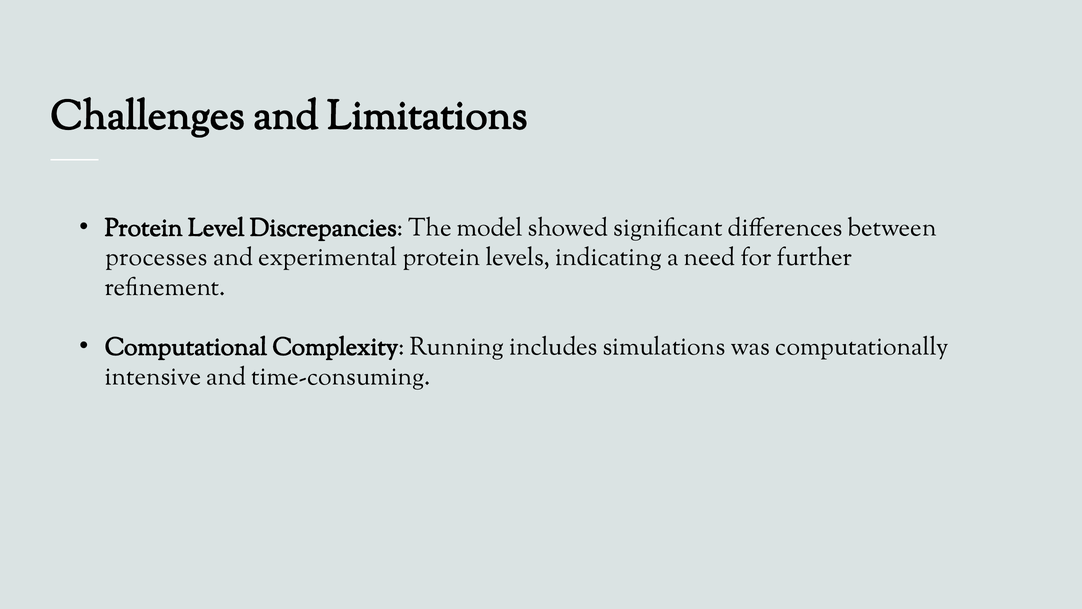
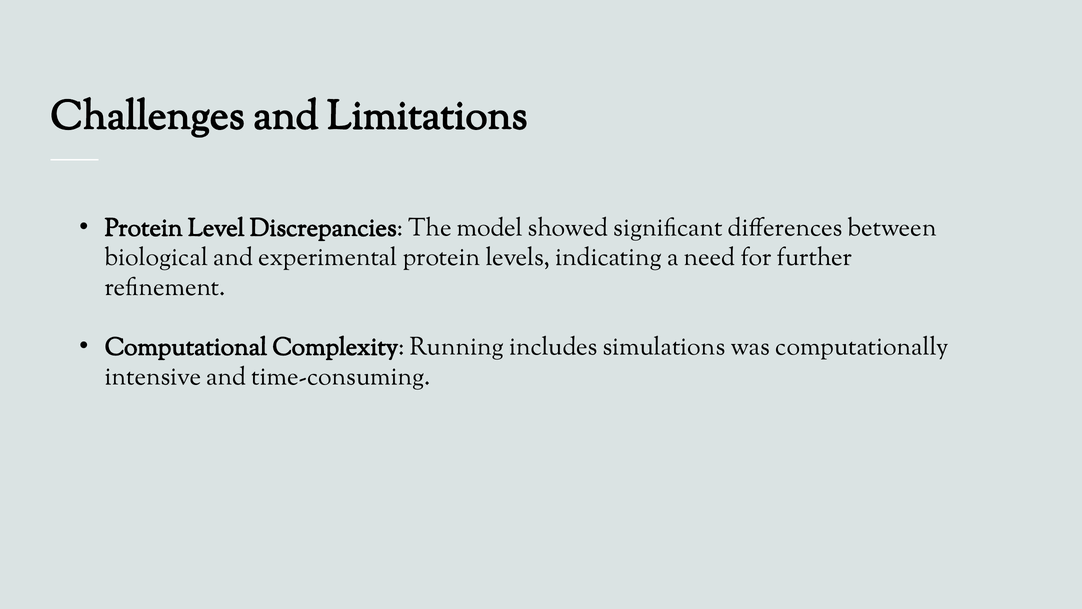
processes: processes -> biological (156, 257)
